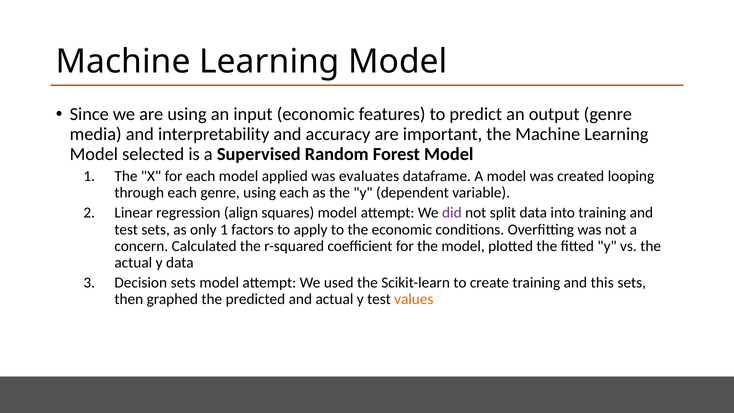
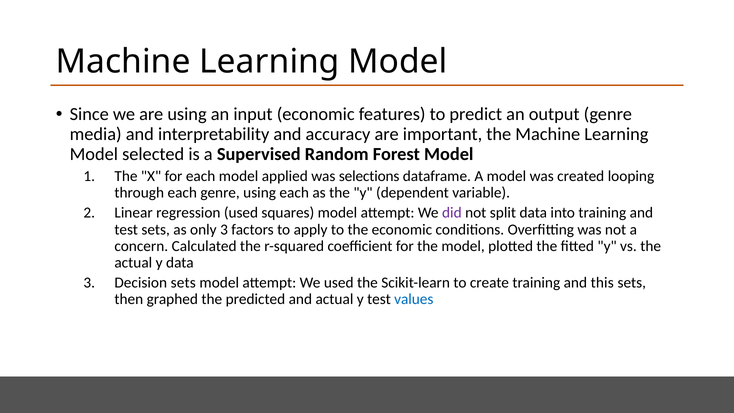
evaluates: evaluates -> selections (369, 176)
regression align: align -> used (241, 213)
only 1: 1 -> 3 (224, 229)
values colour: orange -> blue (414, 299)
